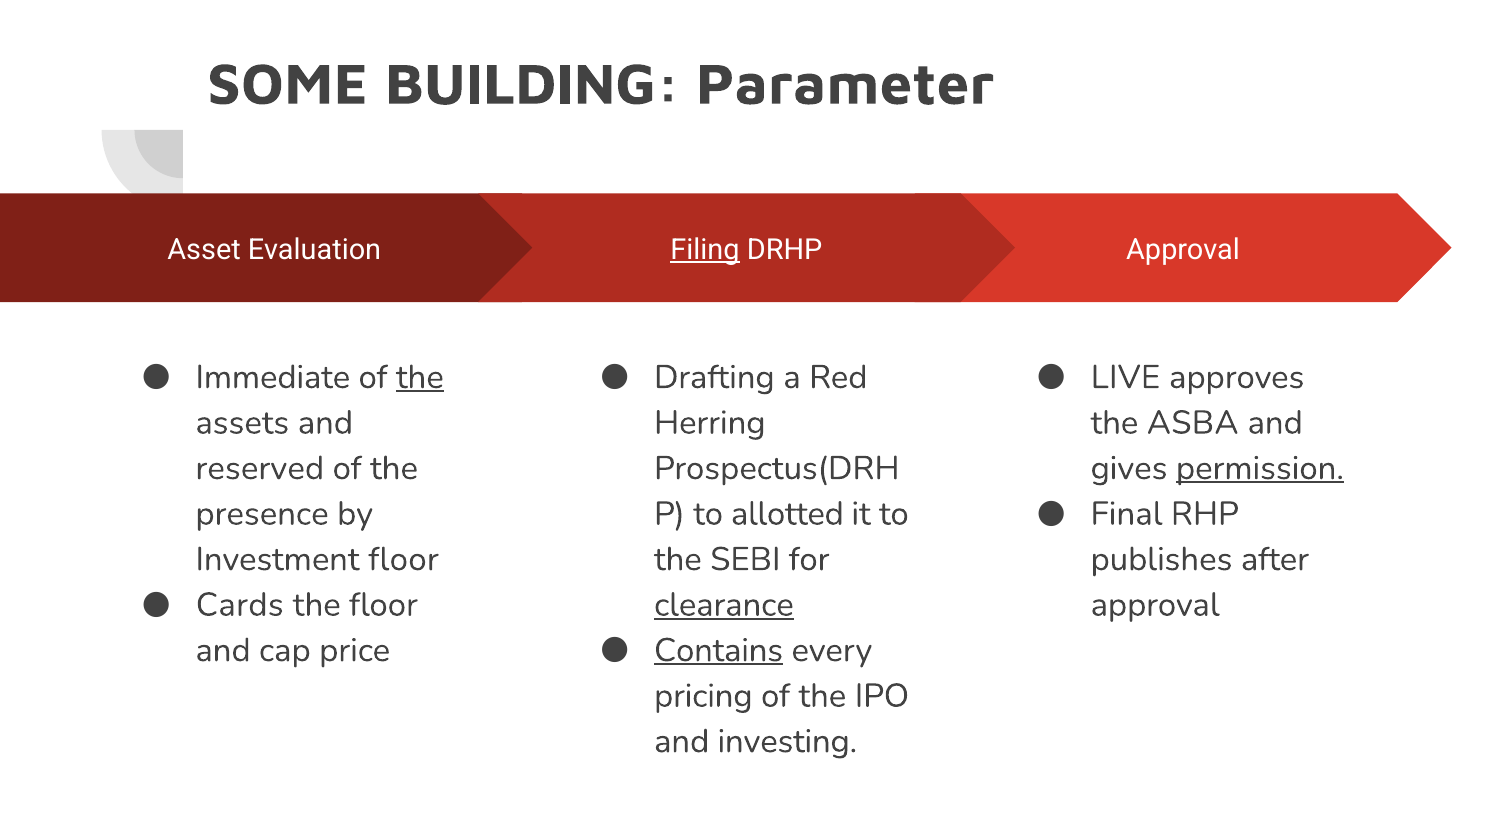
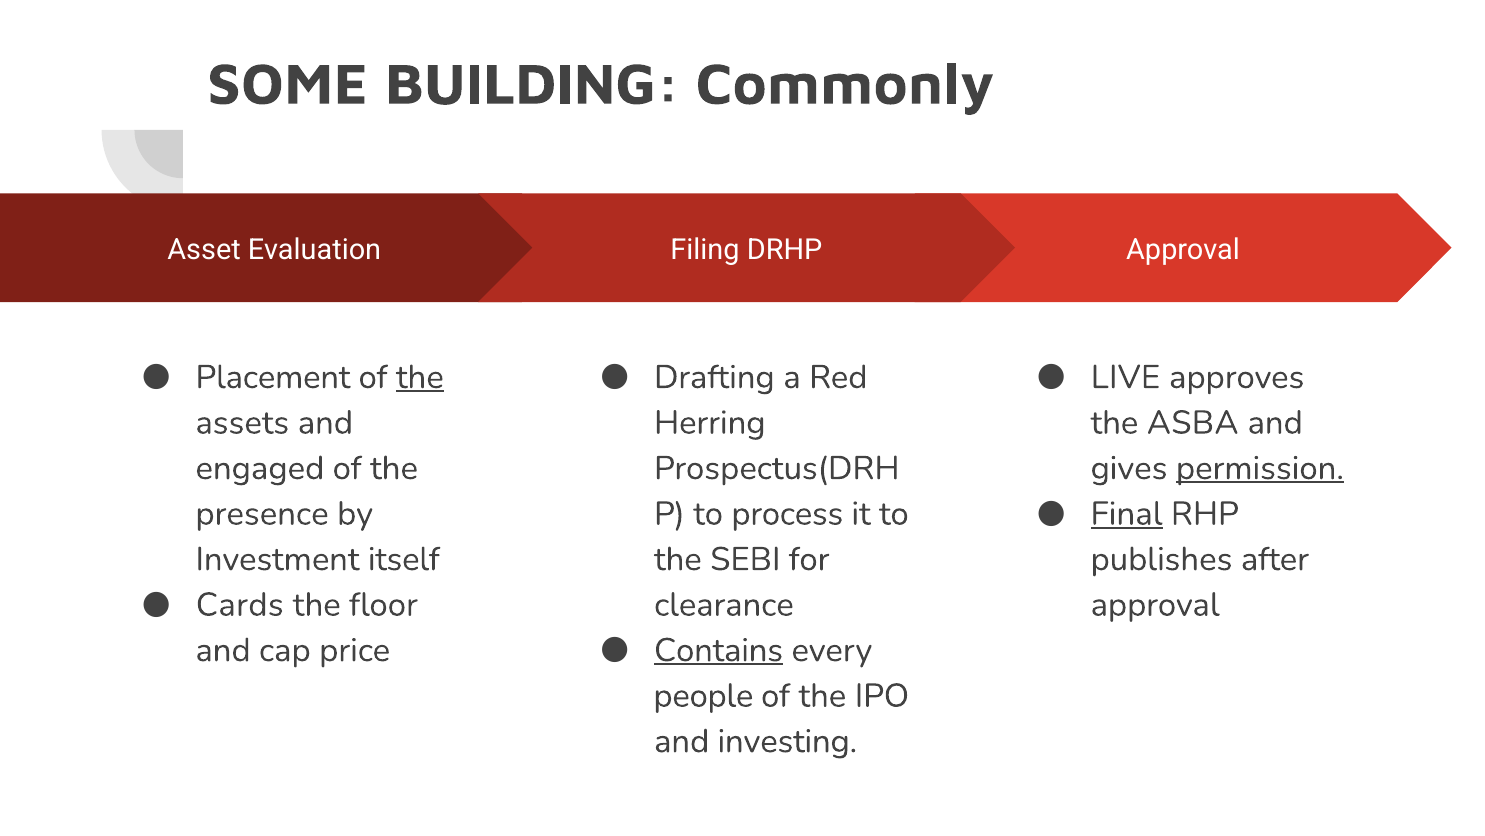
Parameter: Parameter -> Commonly (845, 85)
Filing underline: present -> none (705, 249)
Immediate: Immediate -> Placement (273, 377)
reserved: reserved -> engaged (260, 468)
Final underline: none -> present (1127, 513)
allotted: allotted -> process (787, 513)
Investment floor: floor -> itself (404, 559)
clearance underline: present -> none (724, 604)
pricing: pricing -> people (703, 695)
